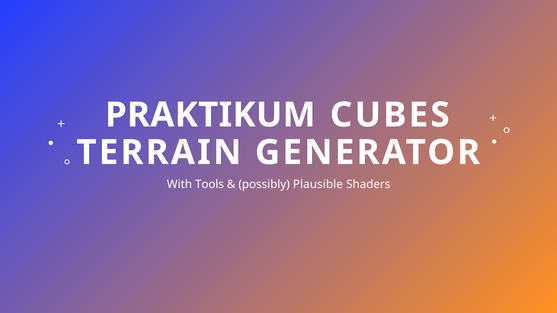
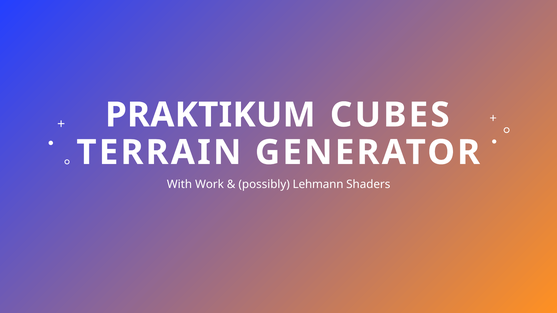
Tools: Tools -> Work (209, 185)
Plausible: Plausible -> Lehmann (318, 185)
